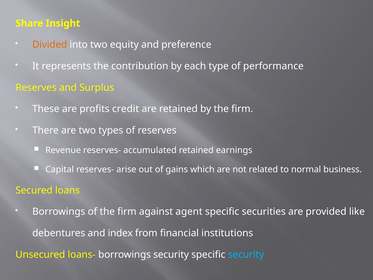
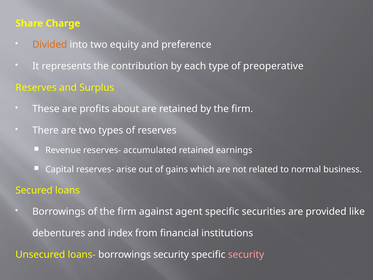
Insight: Insight -> Charge (63, 23)
performance: performance -> preoperative (273, 66)
credit: credit -> about (126, 109)
security colour: light blue -> pink (246, 254)
